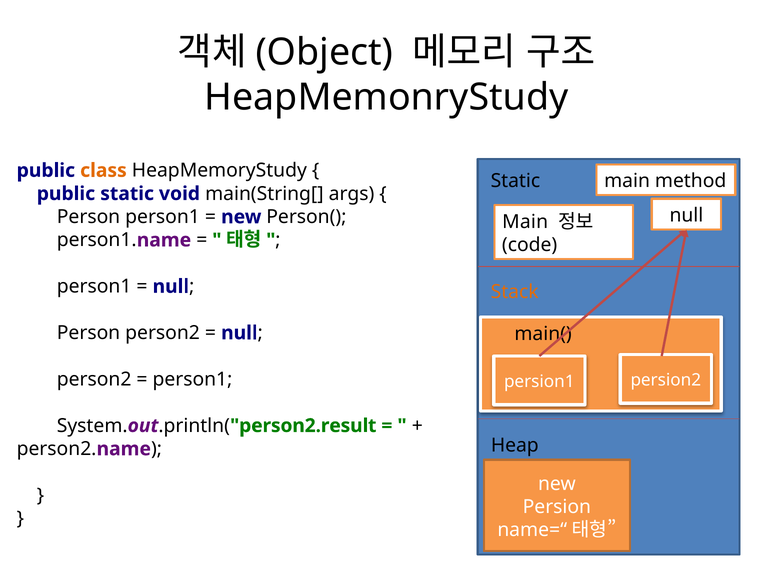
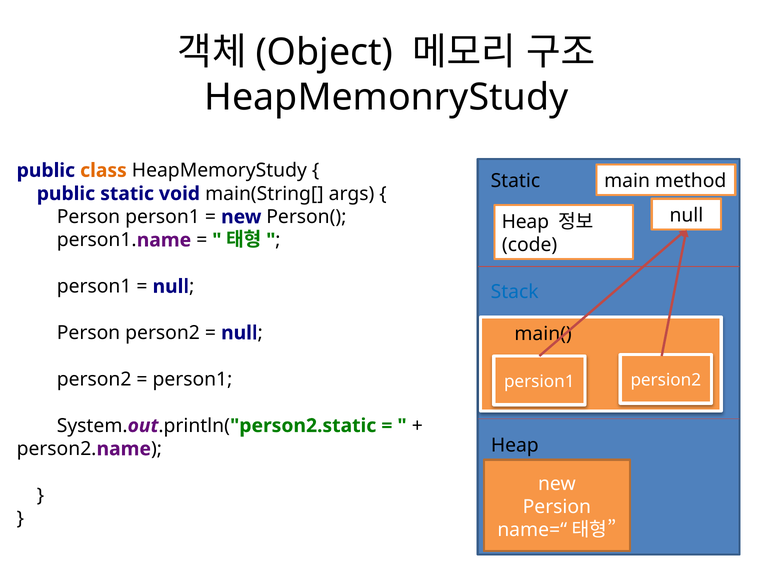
Main: Main -> Heap (525, 222)
Stack colour: orange -> blue (515, 292)
person2.result: person2.result -> person2.static (303, 425)
